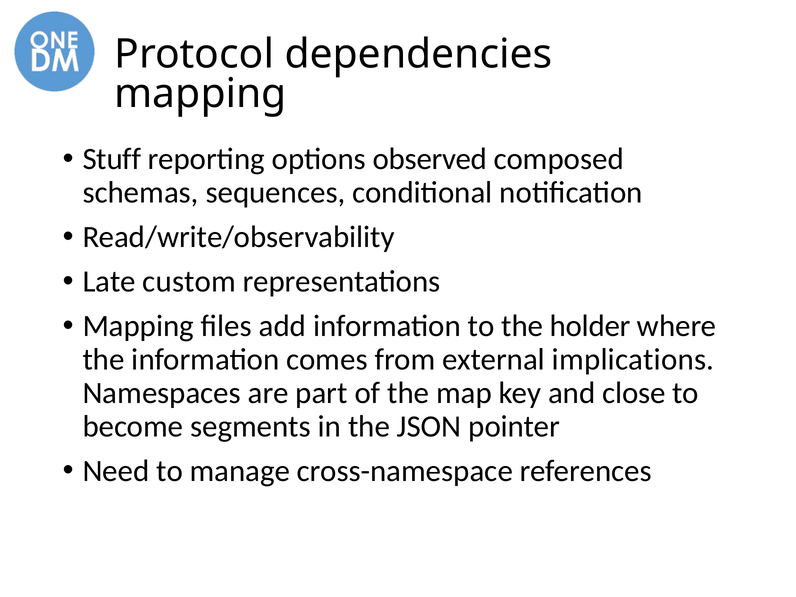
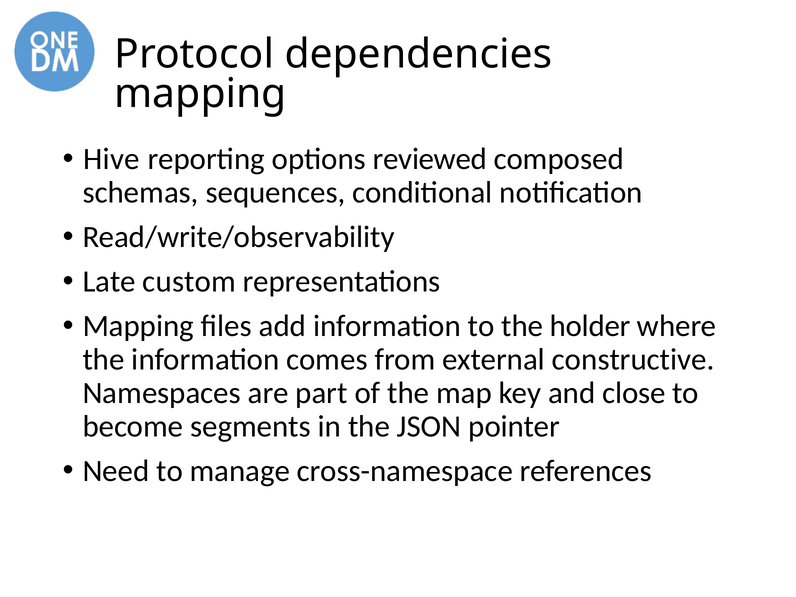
Stuff: Stuff -> Hive (112, 159)
observed: observed -> reviewed (430, 159)
implications: implications -> constructive (633, 359)
